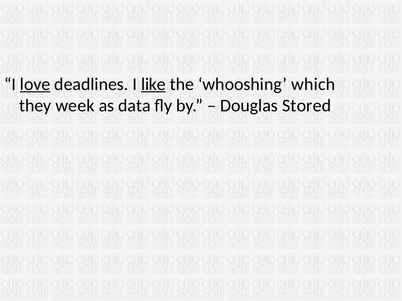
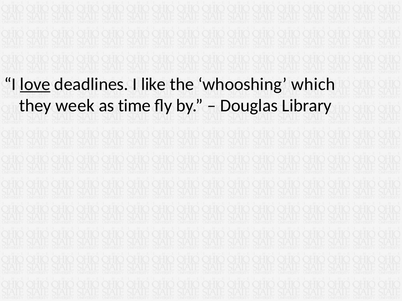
like underline: present -> none (153, 84)
data: data -> time (134, 106)
Stored: Stored -> Library (307, 106)
